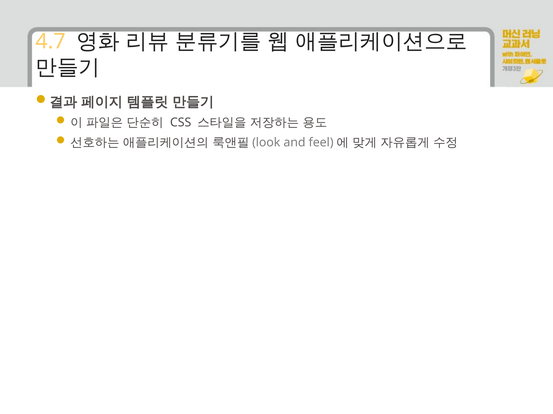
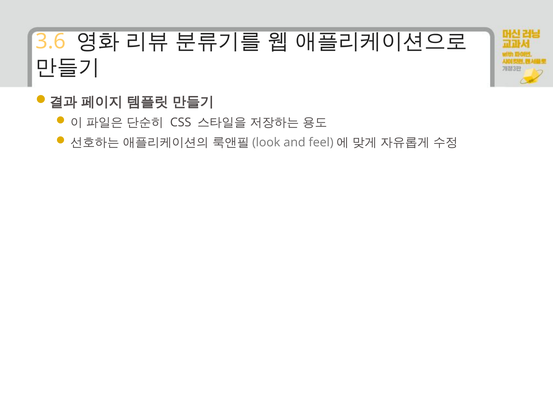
4.7: 4.7 -> 3.6 (51, 42)
